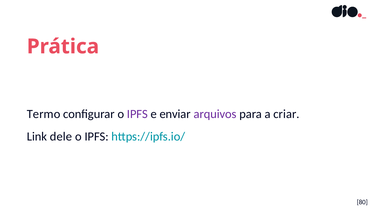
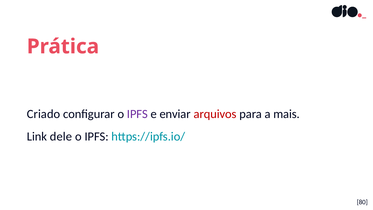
Termo: Termo -> Criado (44, 114)
arquivos colour: purple -> red (215, 114)
criar: criar -> mais (287, 114)
